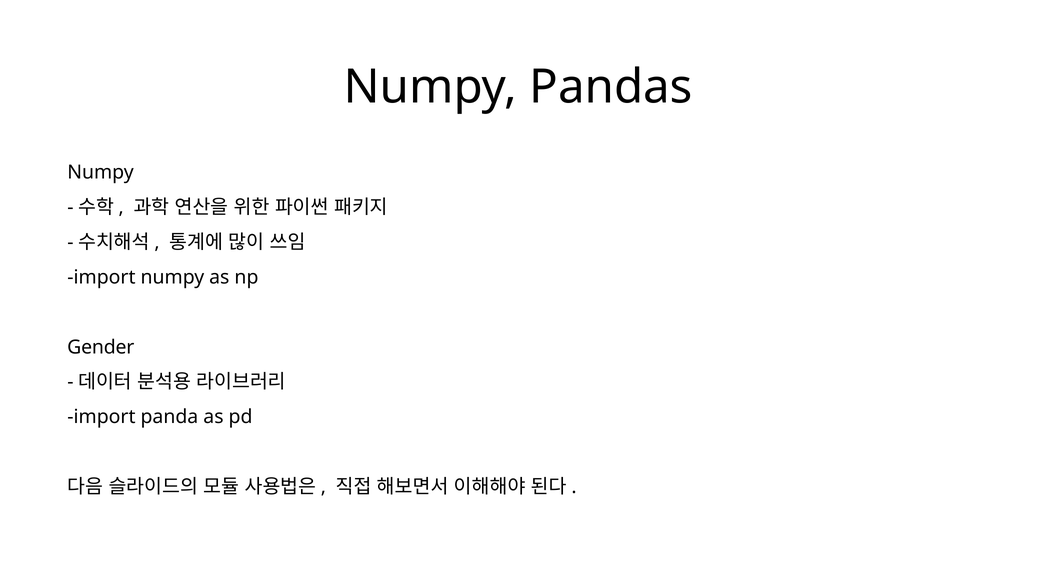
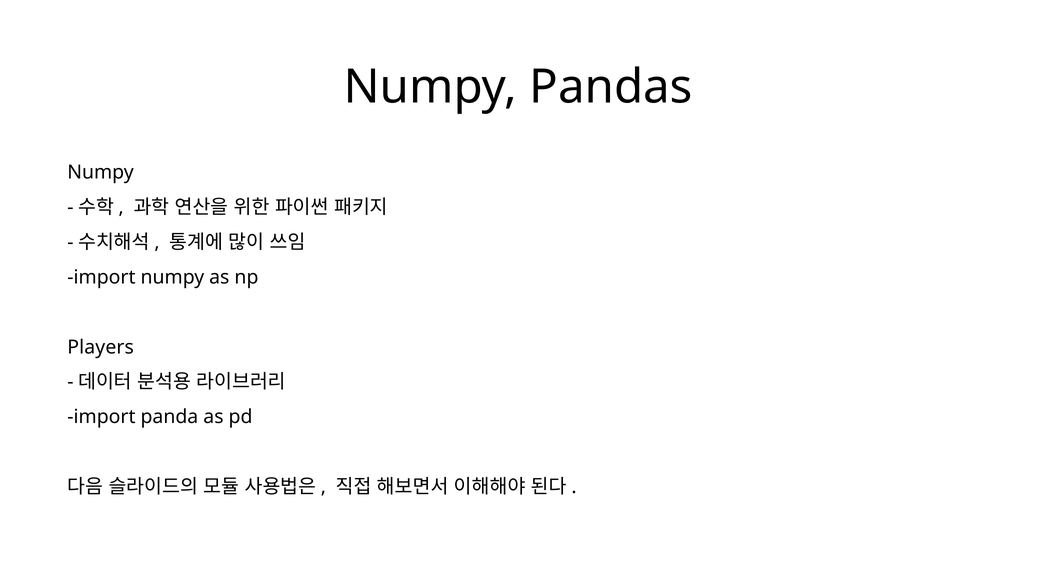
Gender: Gender -> Players (101, 347)
